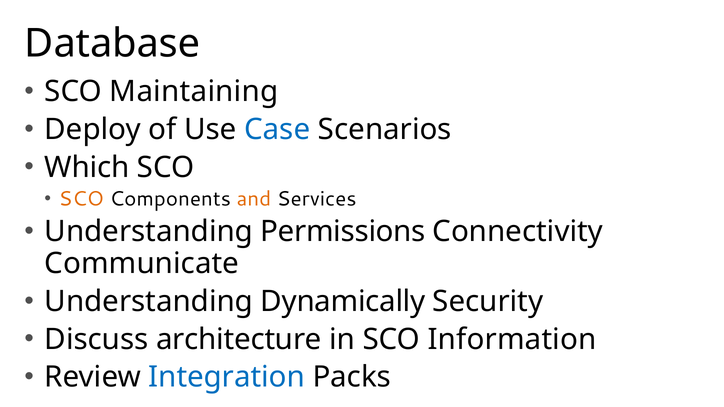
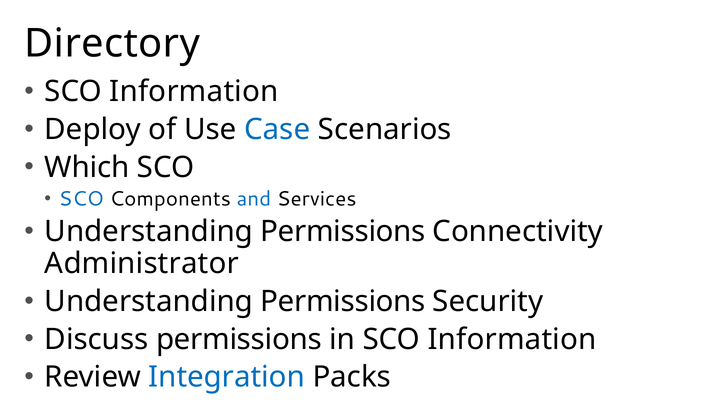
Database: Database -> Directory (112, 44)
Maintaining: Maintaining -> Information (194, 92)
SCO colour: orange -> blue (81, 199)
and colour: orange -> blue (254, 199)
Communicate: Communicate -> Administrator (142, 264)
Dynamically: Dynamically -> Permissions (343, 302)
Discuss architecture: architecture -> permissions (239, 339)
